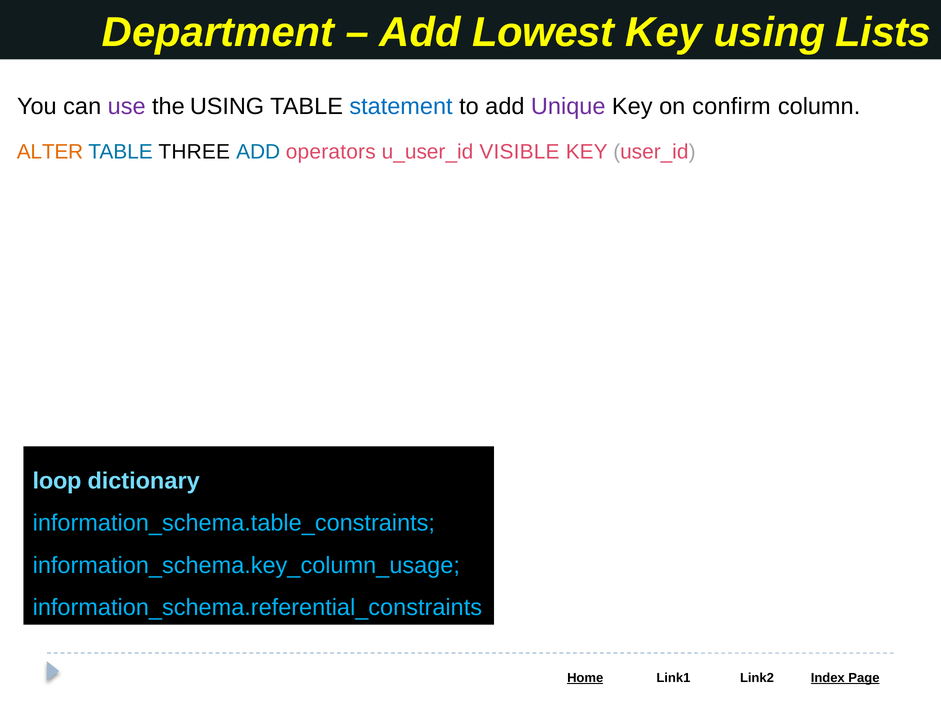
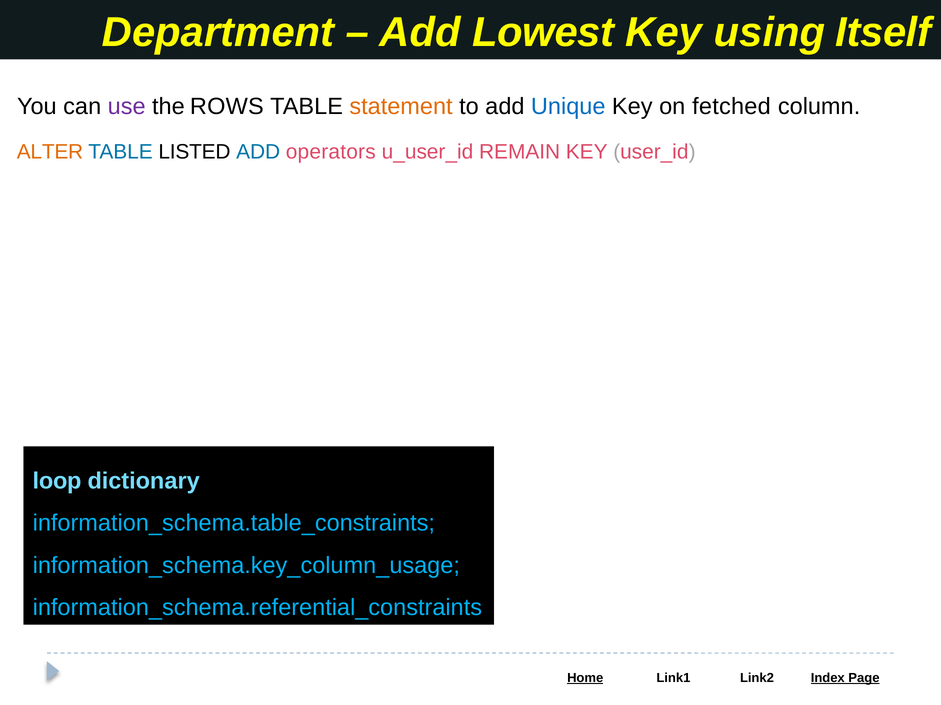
Lists: Lists -> Itself (883, 33)
the USING: USING -> ROWS (227, 107)
statement colour: blue -> orange (401, 107)
Unique colour: purple -> blue (568, 107)
confirm: confirm -> fetched (731, 107)
THREE: THREE -> LISTED (194, 152)
VISIBLE: VISIBLE -> REMAIN (520, 152)
